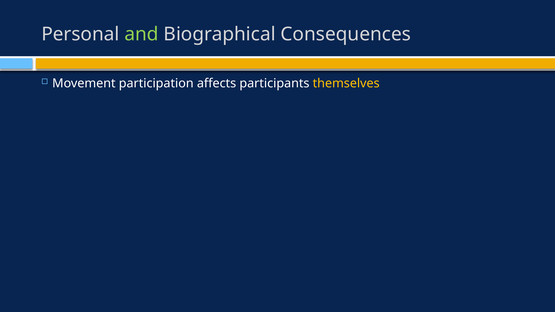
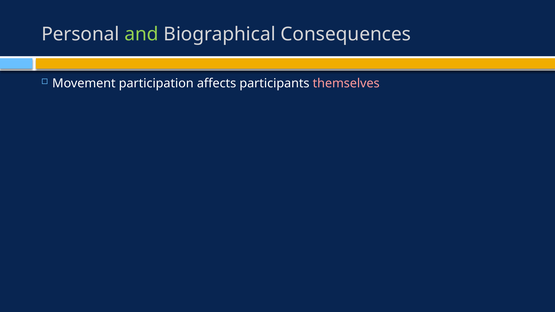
themselves colour: yellow -> pink (346, 83)
